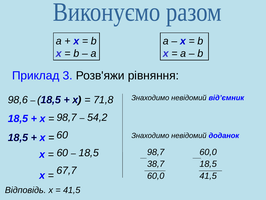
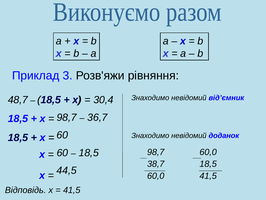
98,6: 98,6 -> 48,7 (18, 100)
71,8: 71,8 -> 30,4 (103, 100)
54,2: 54,2 -> 36,7 (97, 117)
67,7: 67,7 -> 44,5 (67, 170)
